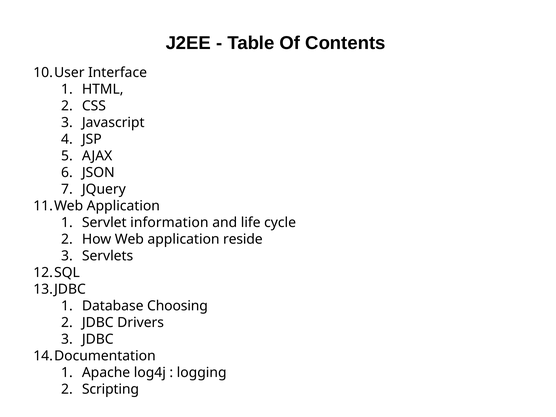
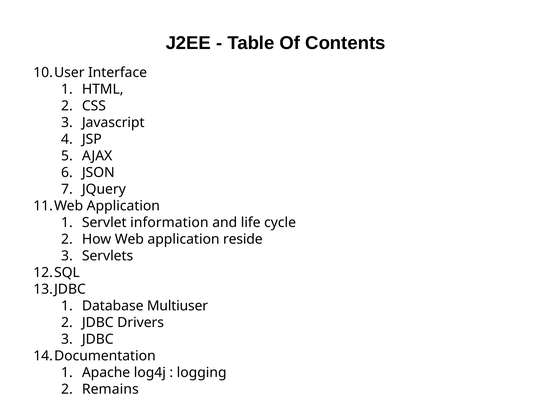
Choosing: Choosing -> Multiuser (177, 306)
Scripting: Scripting -> Remains (110, 389)
